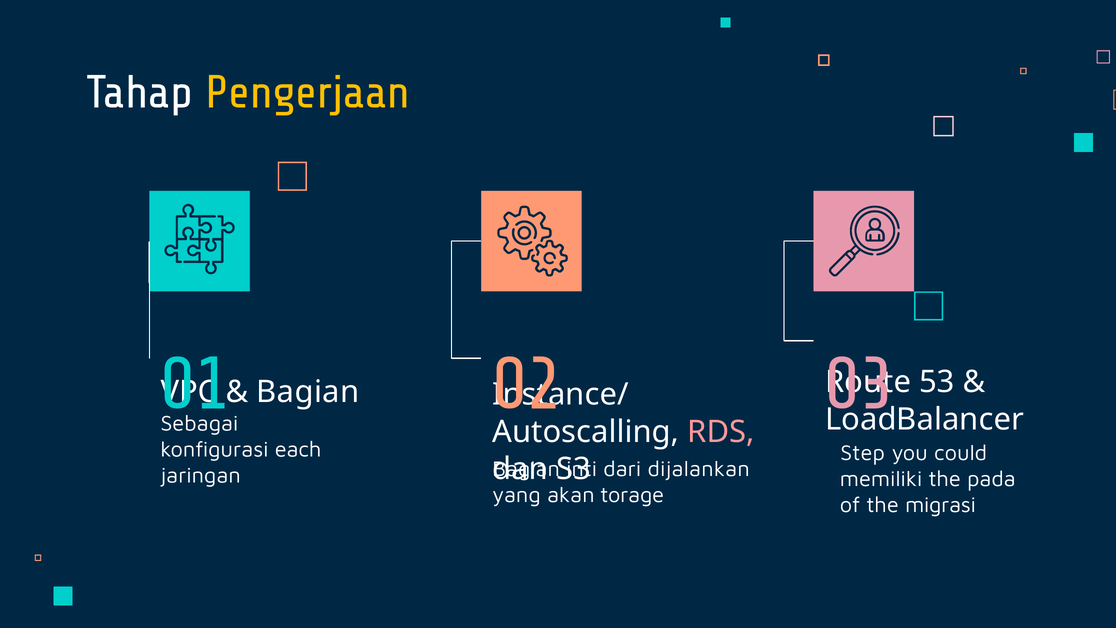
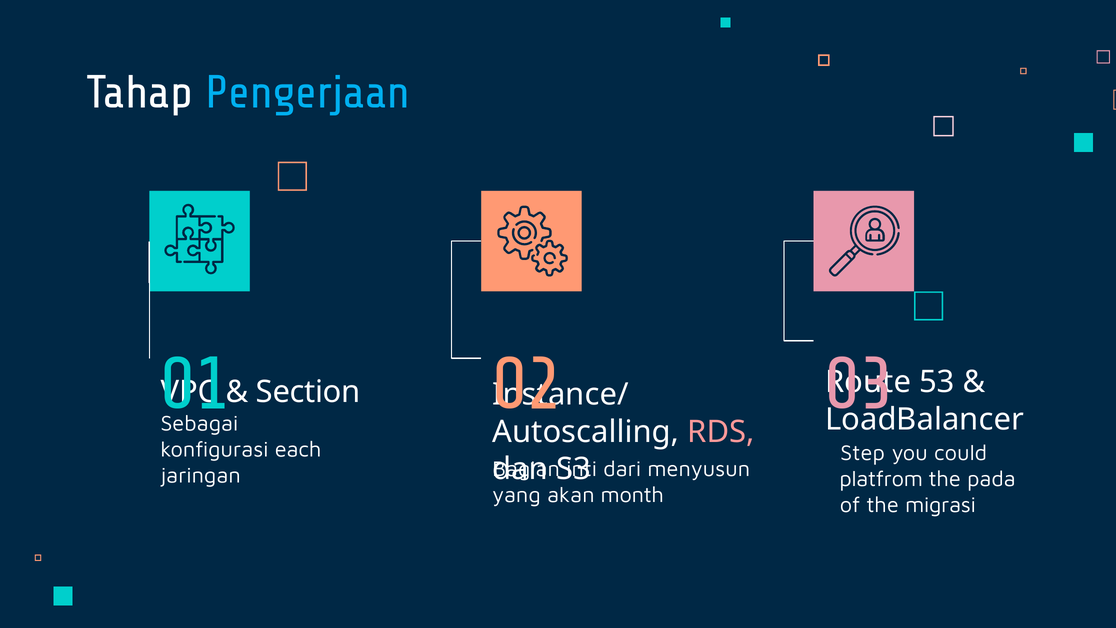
Pengerjaan colour: yellow -> light blue (308, 93)
Bagian: Bagian -> Section (308, 392)
dijalankan: dijalankan -> menyusun (699, 469)
memiliki: memiliki -> platfrom (881, 479)
torage: torage -> month (632, 495)
